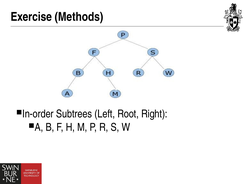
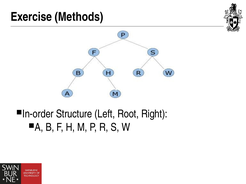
Subtrees: Subtrees -> Structure (74, 114)
